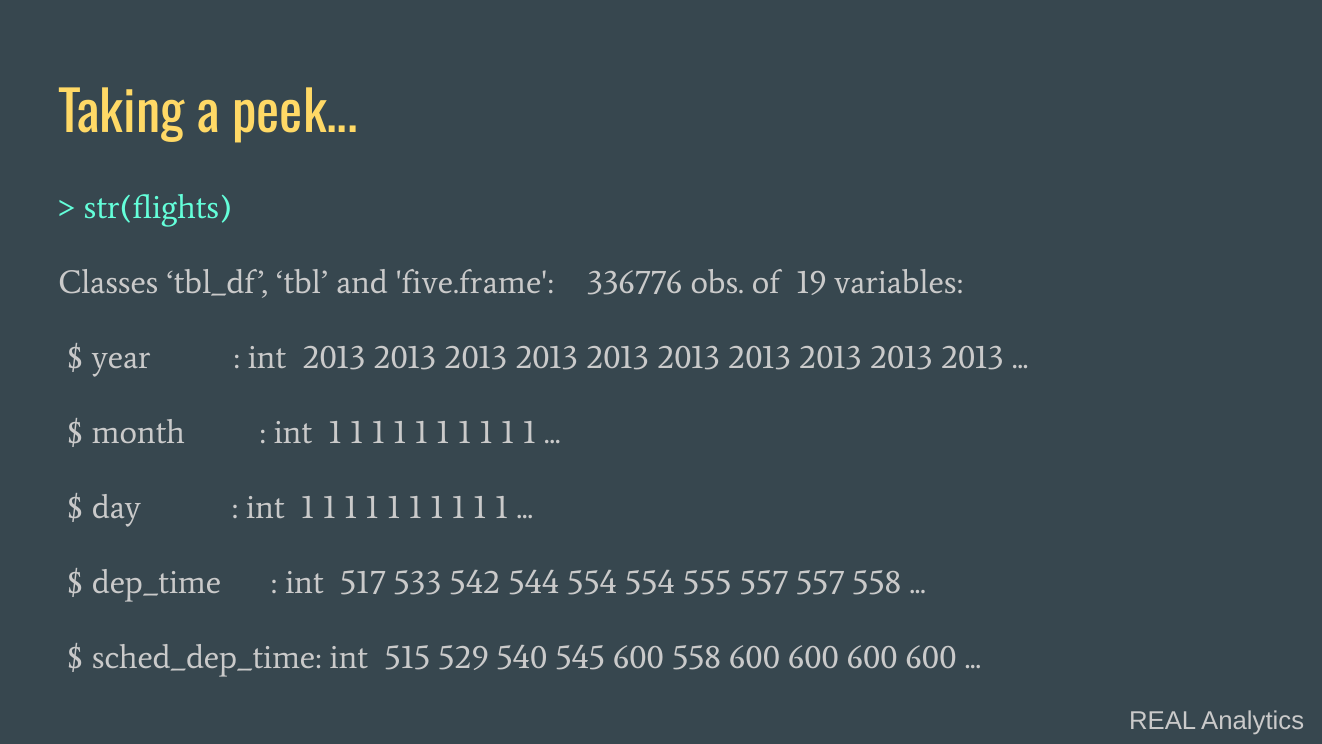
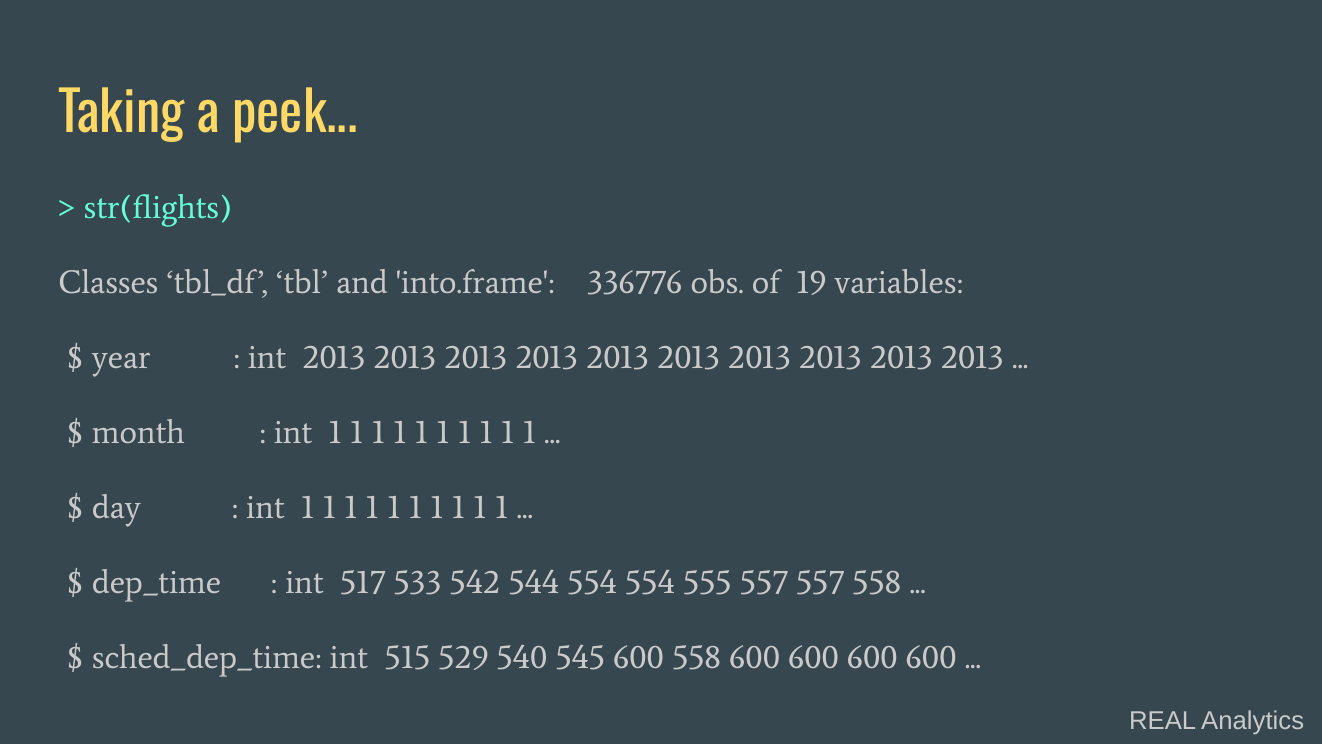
five.frame: five.frame -> into.frame (475, 283)
